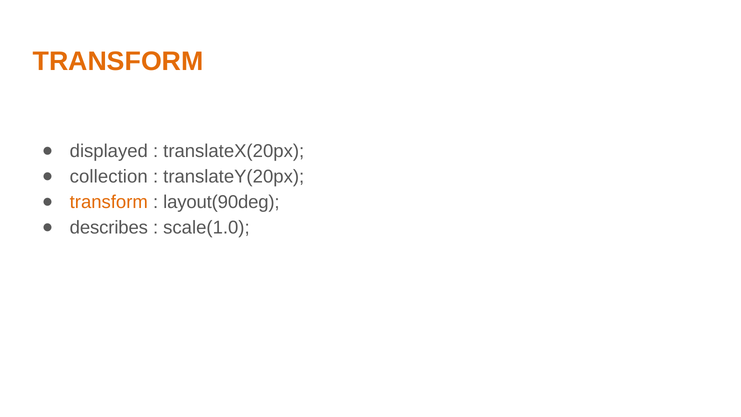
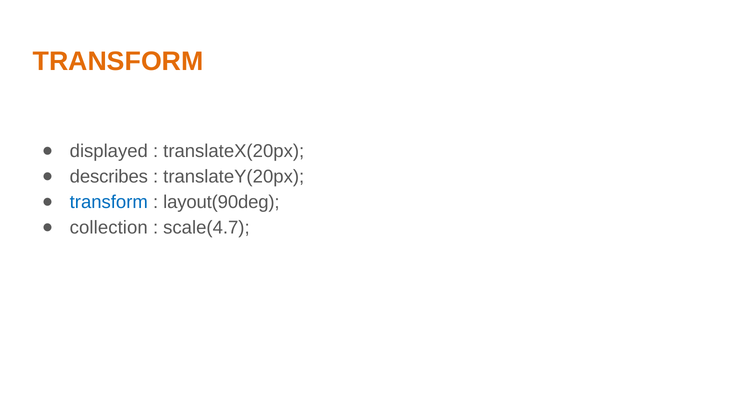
collection: collection -> describes (109, 177)
transform colour: orange -> blue (109, 202)
describes: describes -> collection (109, 228)
scale(1.0: scale(1.0 -> scale(4.7 (206, 228)
